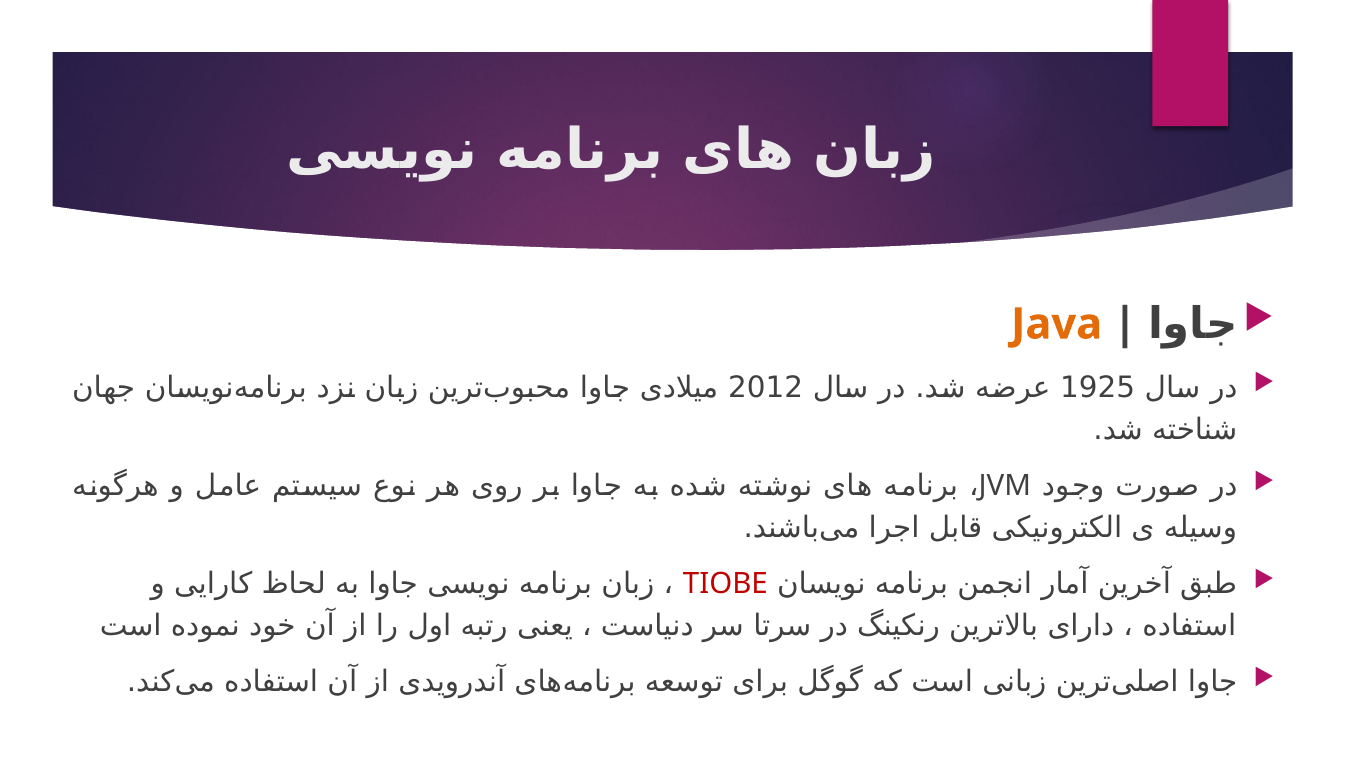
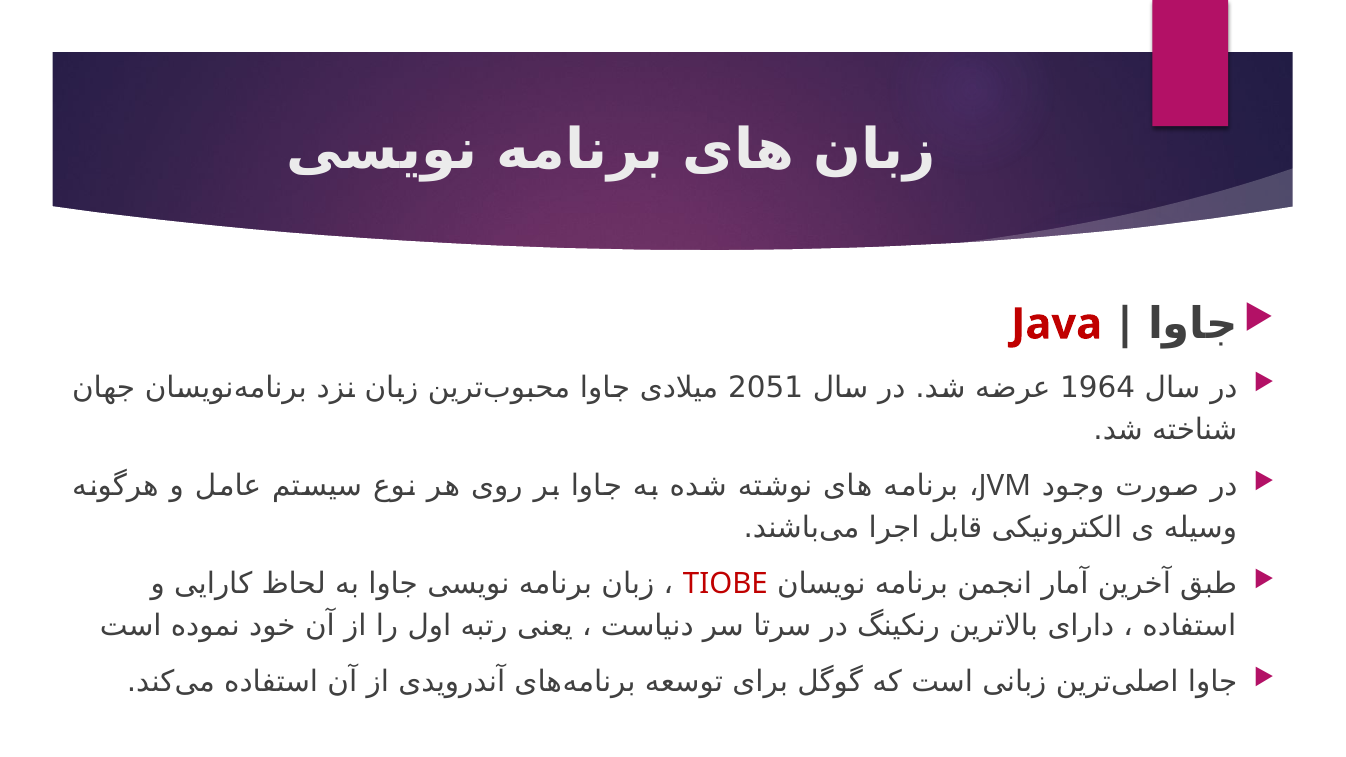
Java colour: orange -> red (1057, 324)
2012: 2012 -> 2051 (766, 387)
1925: 1925 -> 1964 (1098, 387)
